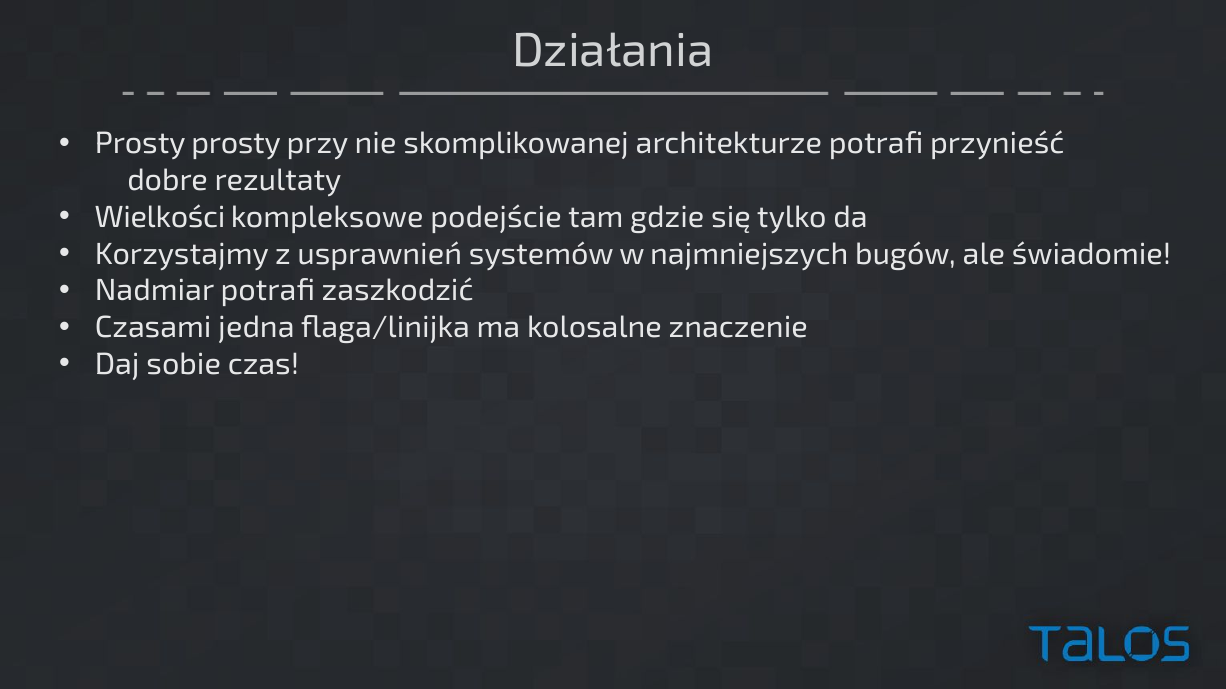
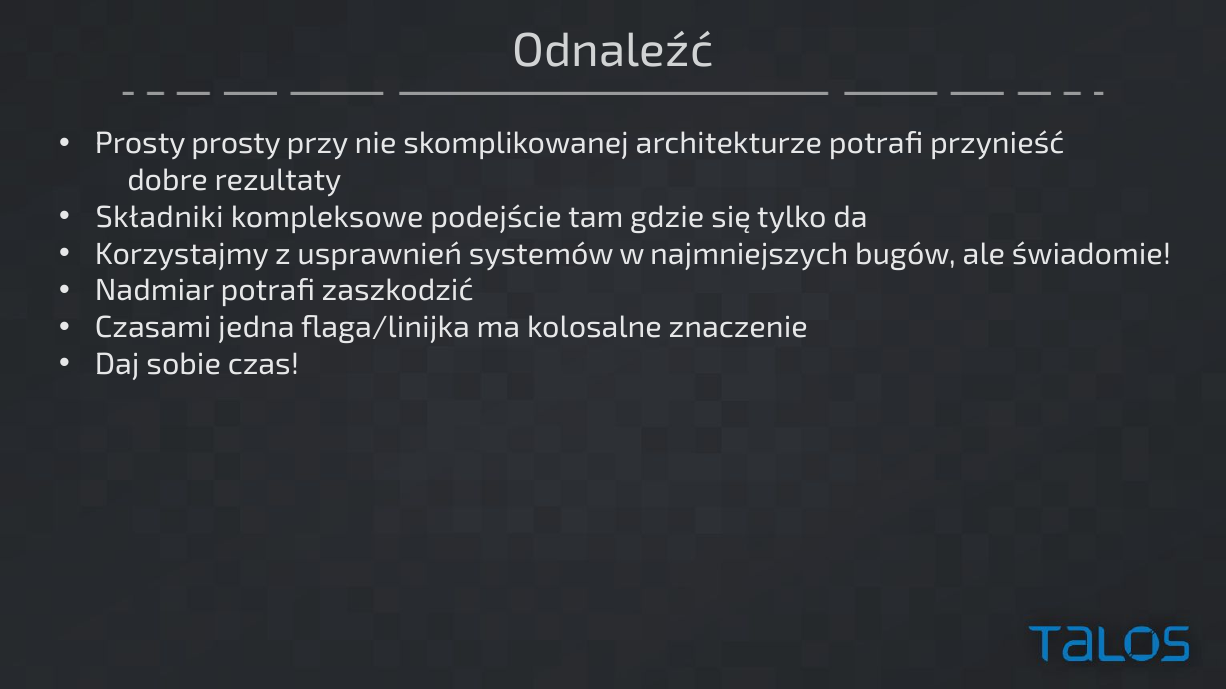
Działania: Działania -> Odnaleźć (613, 51)
Wielkości: Wielkości -> Składniki (160, 218)
